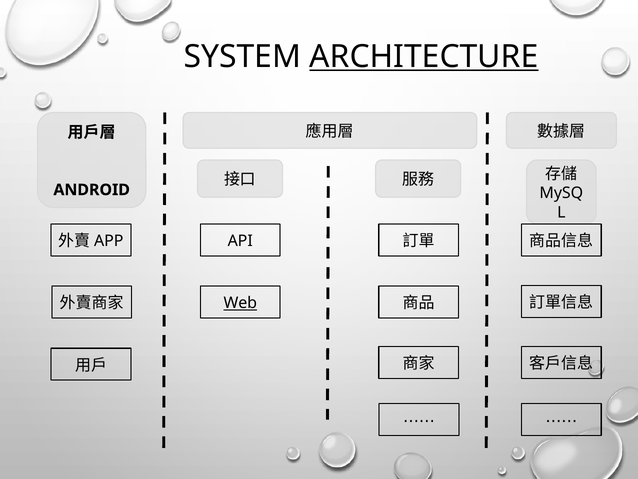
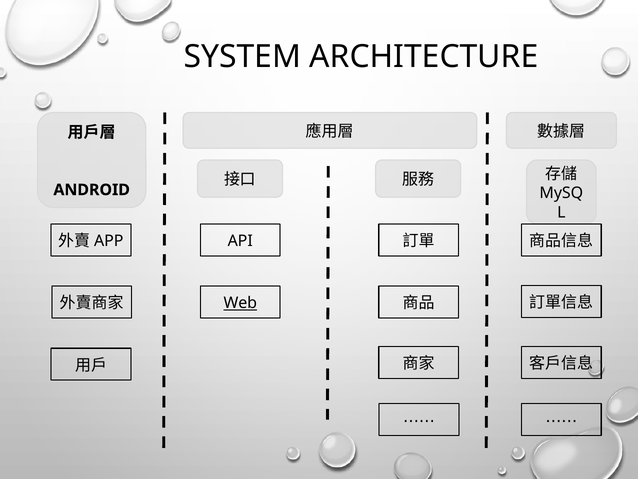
ARCHITECTURE underline: present -> none (424, 56)
